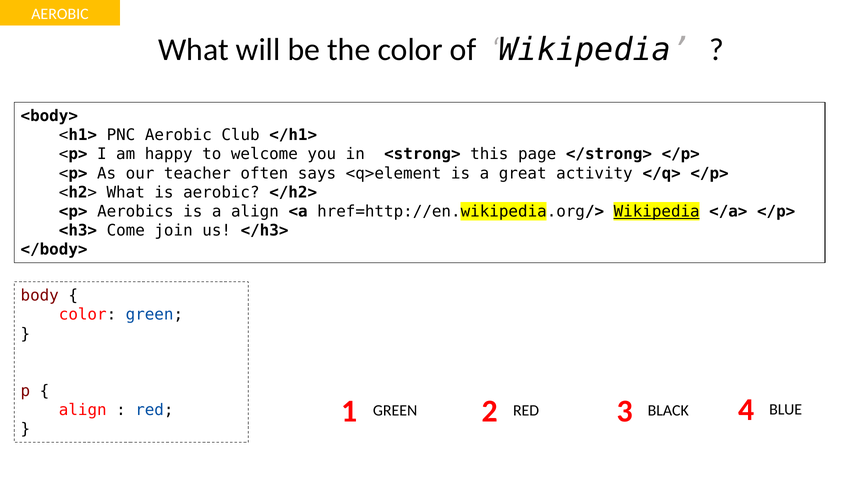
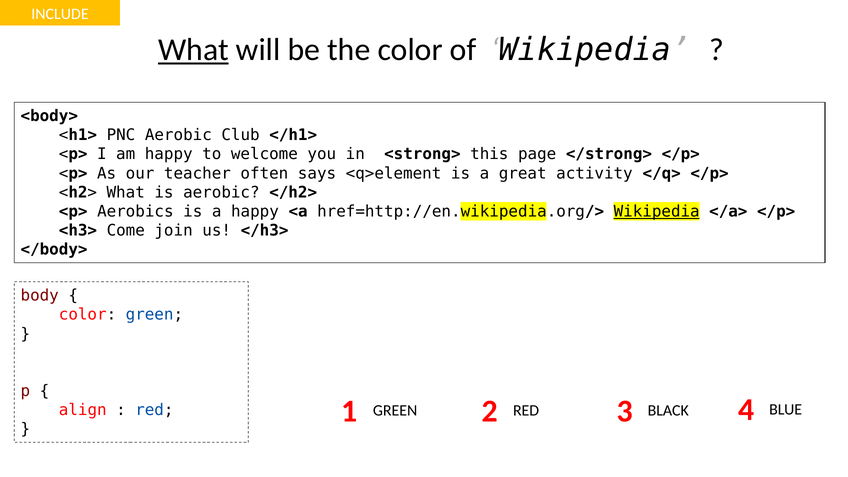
AEROBIC: AEROBIC -> INCLUDE (60, 14)
What underline: none -> present (194, 50)
a align: align -> happy (255, 211)
